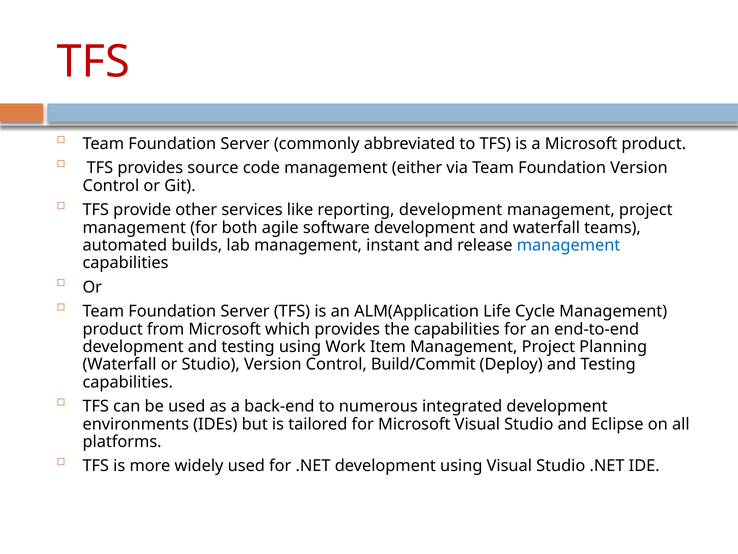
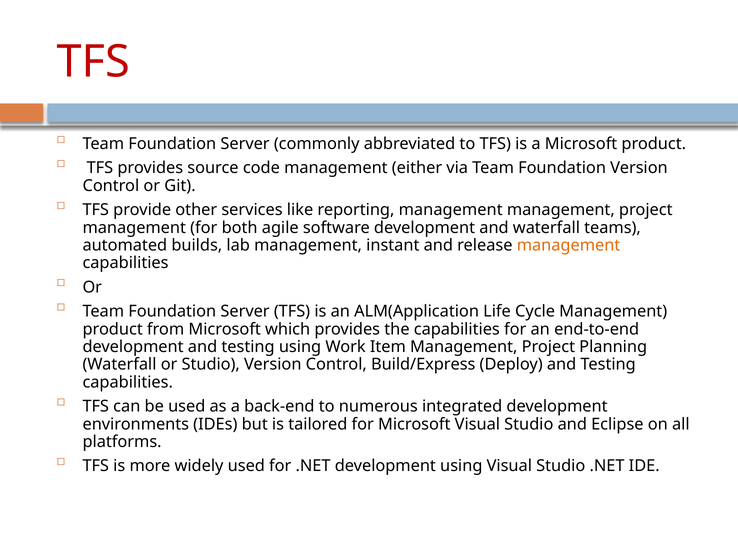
reporting development: development -> management (451, 210)
management colour: blue -> orange (569, 245)
Build/Commit: Build/Commit -> Build/Express (423, 364)
